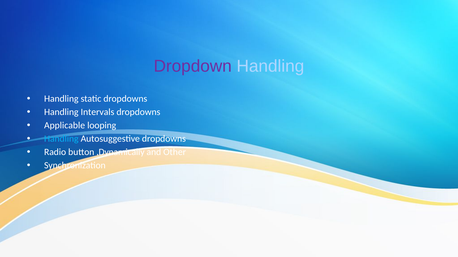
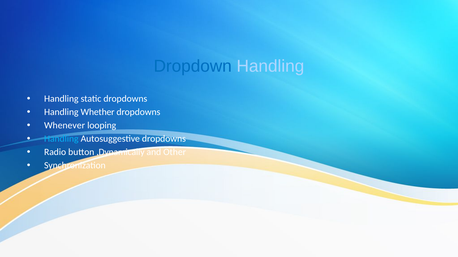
Dropdown colour: purple -> blue (193, 66)
Intervals: Intervals -> Whether (98, 112)
Applicable: Applicable -> Whenever (65, 126)
